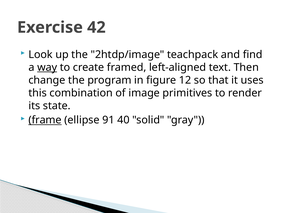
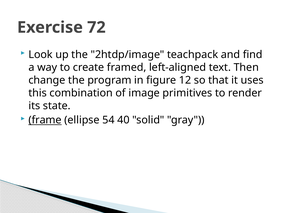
42: 42 -> 72 (96, 27)
way underline: present -> none (47, 68)
91: 91 -> 54 (108, 121)
